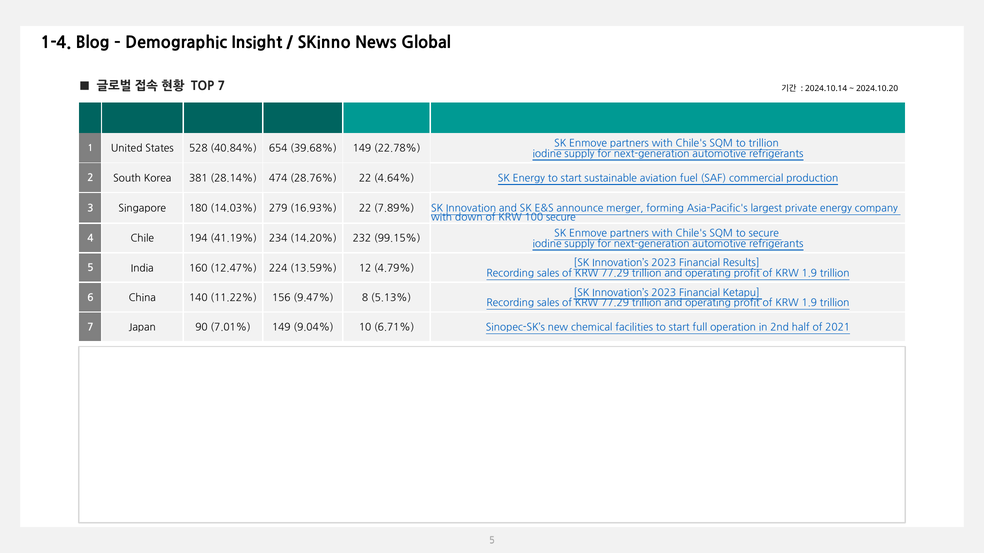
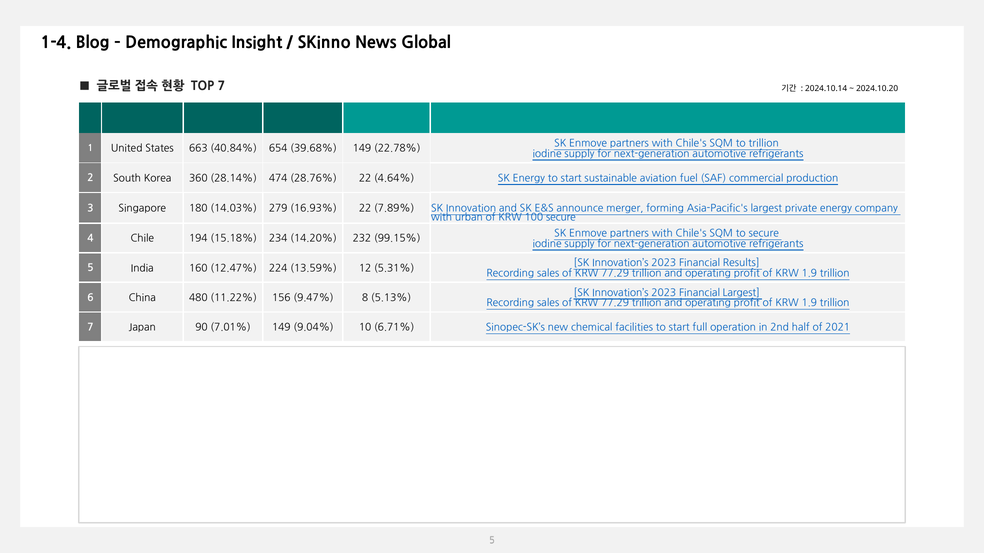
528: 528 -> 663 (198, 149)
381: 381 -> 360 (198, 178)
down: down -> urban (469, 217)
41.19%: 41.19% -> 15.18% (234, 239)
4.79%: 4.79% -> 5.31% (394, 268)
140: 140 -> 480 (198, 298)
Financial Ketapu: Ketapu -> Largest (741, 293)
